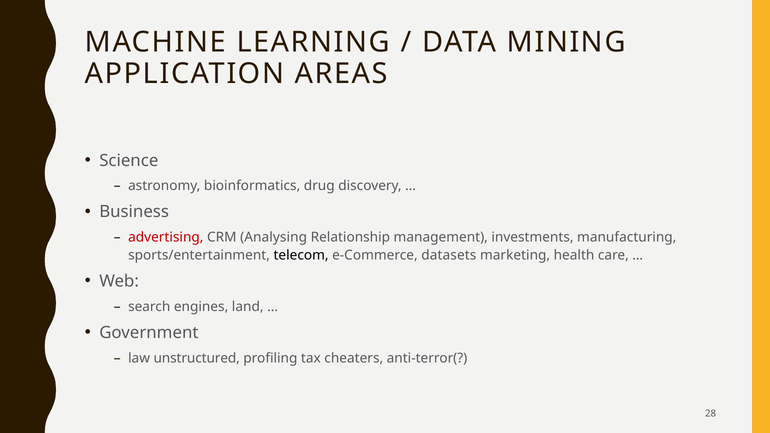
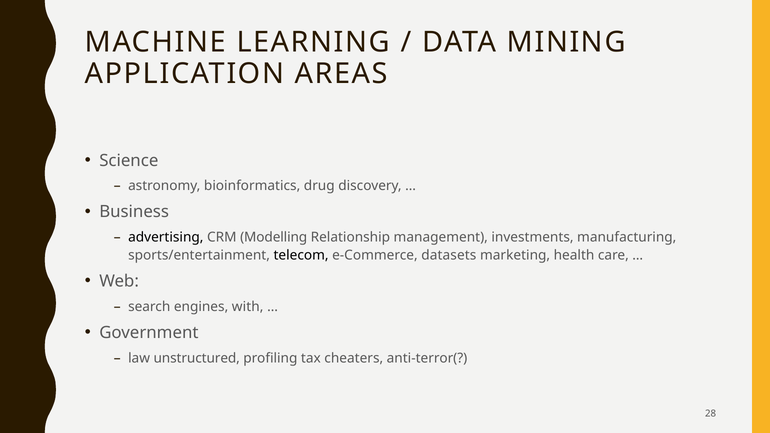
advertising colour: red -> black (166, 237)
Analysing: Analysing -> Modelling (274, 237)
land: land -> with (248, 307)
